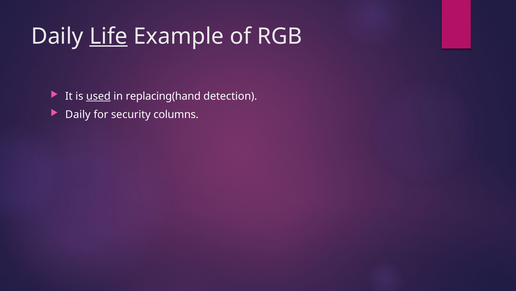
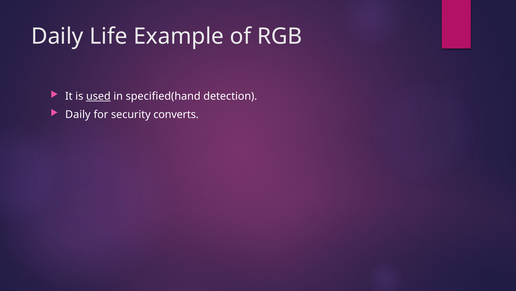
Life underline: present -> none (108, 36)
replacing(hand: replacing(hand -> specified(hand (163, 96)
columns: columns -> converts (176, 114)
